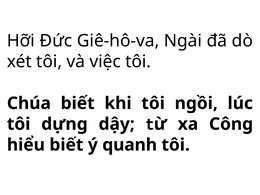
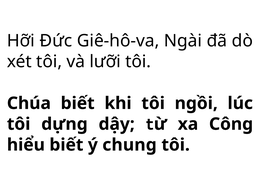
việc: việc -> lưỡi (105, 62)
quanh: quanh -> chung (130, 145)
